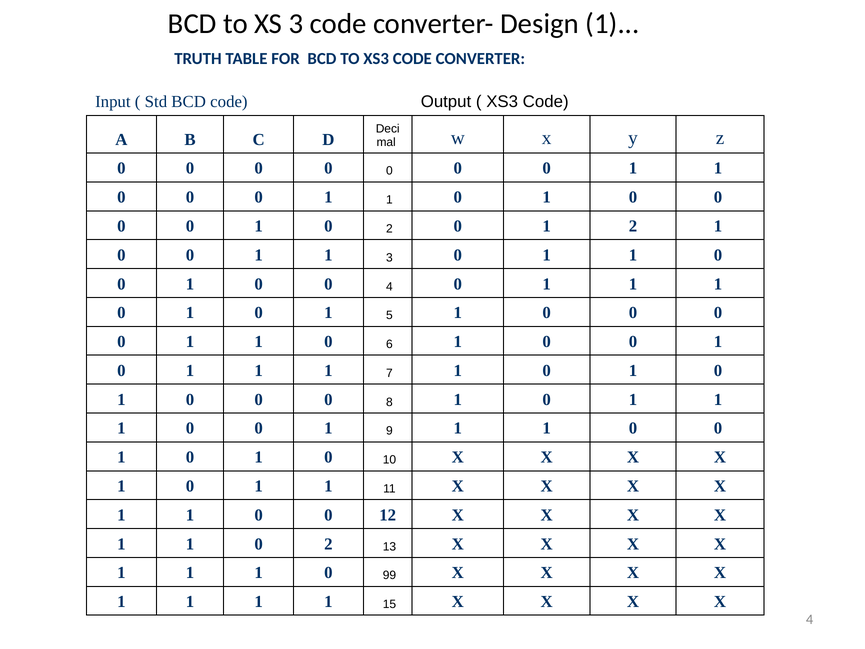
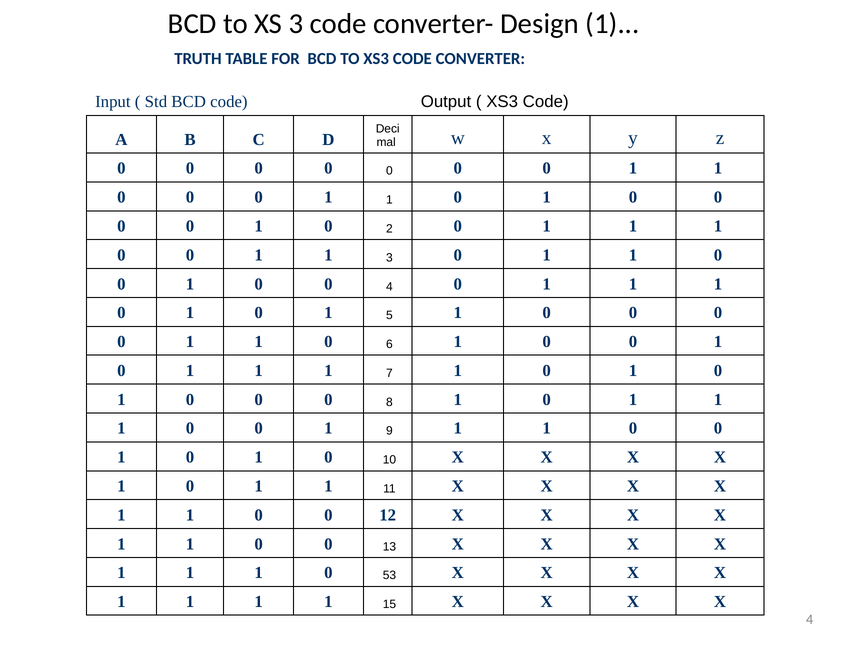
2 0 1 2: 2 -> 1 (633, 226)
2: 2 -> 0 (328, 544)
99: 99 -> 53 (389, 575)
